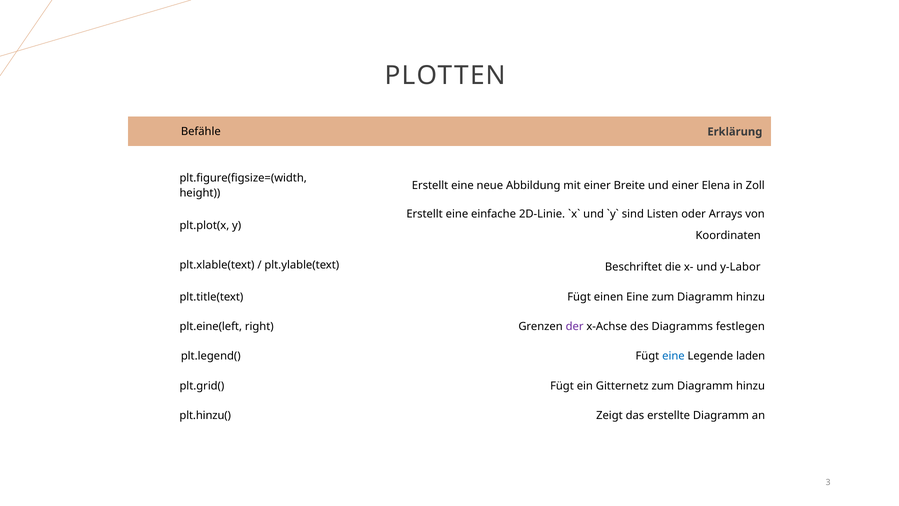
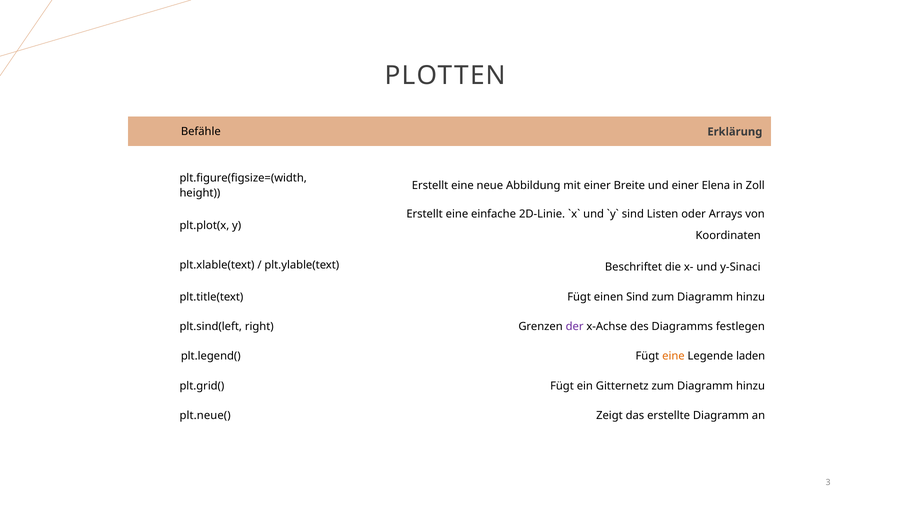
y-Labor: y-Labor -> y-Sinaci (740, 267)
einen Eine: Eine -> Sind (637, 297)
plt.eine(left: plt.eine(left -> plt.sind(left (211, 326)
eine colour: blue -> orange (673, 356)
plt.hinzu(: plt.hinzu( -> plt.neue( (205, 415)
